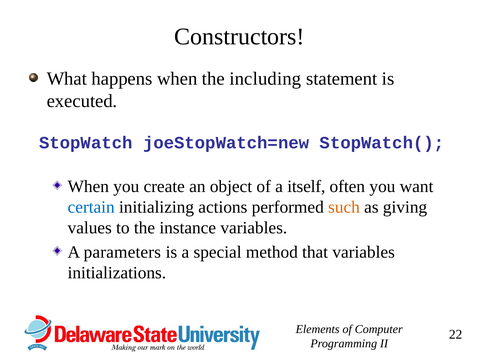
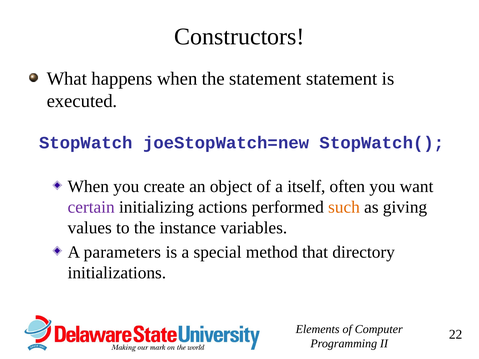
the including: including -> statement (265, 79)
certain colour: blue -> purple (91, 207)
that variables: variables -> directory (364, 252)
